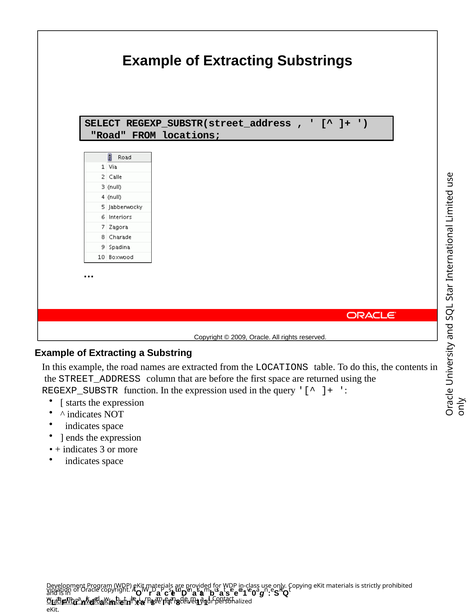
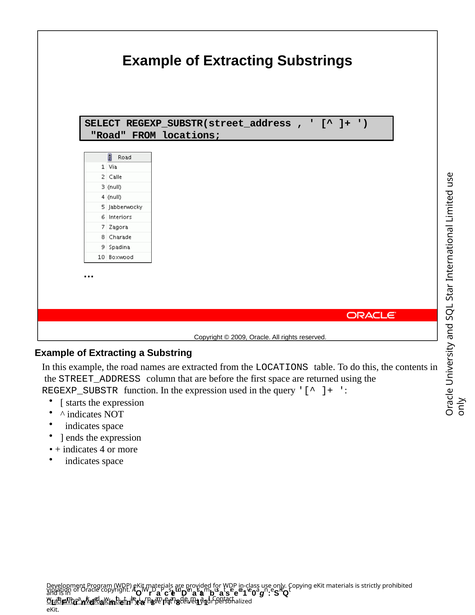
3: 3 -> 4 (102, 449)
